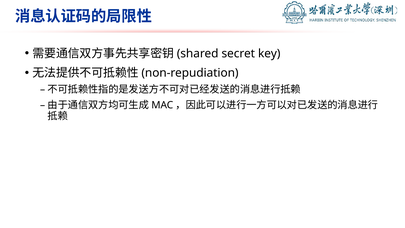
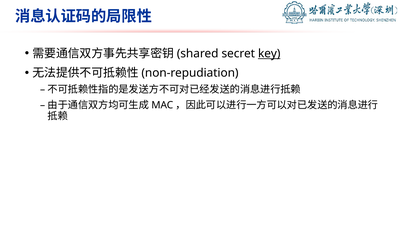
key underline: none -> present (269, 53)
